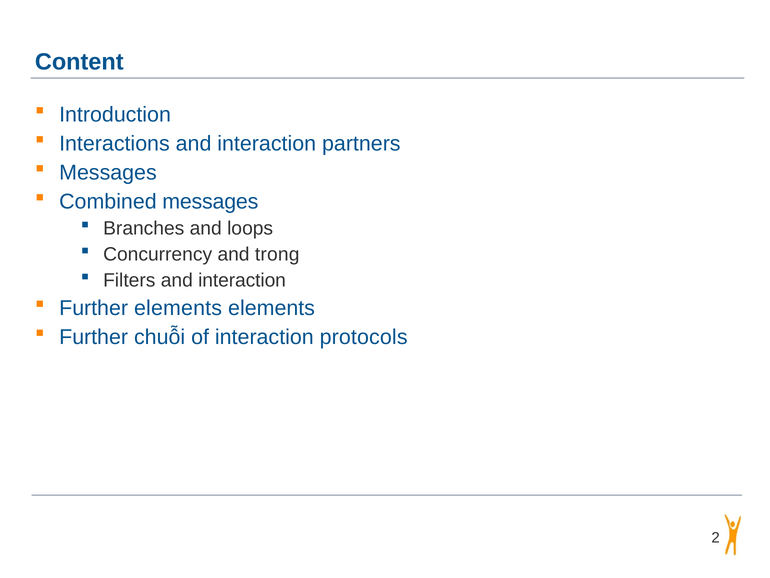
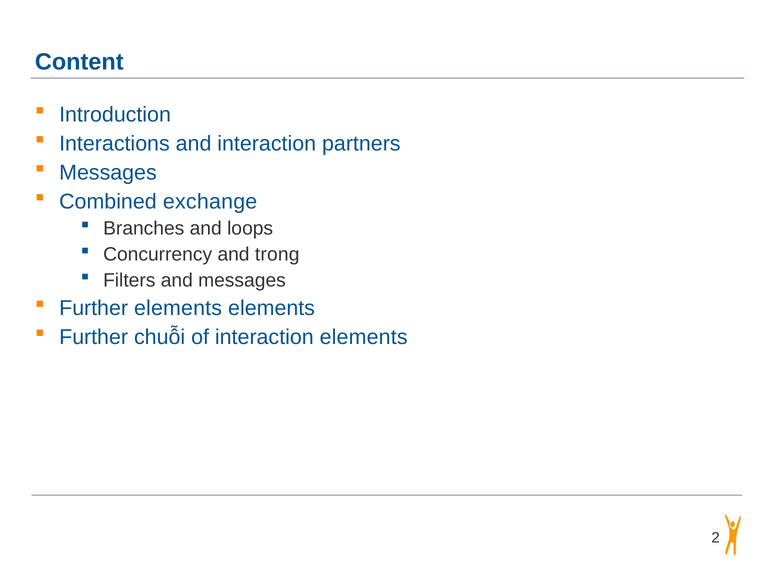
Combined messages: messages -> exchange (210, 201)
Filters and interaction: interaction -> messages (242, 280)
interaction protocols: protocols -> elements (364, 337)
